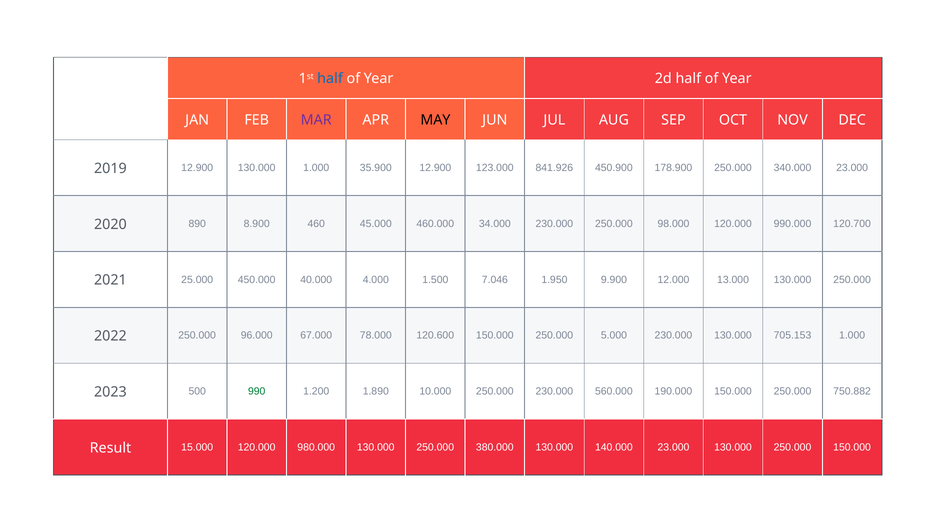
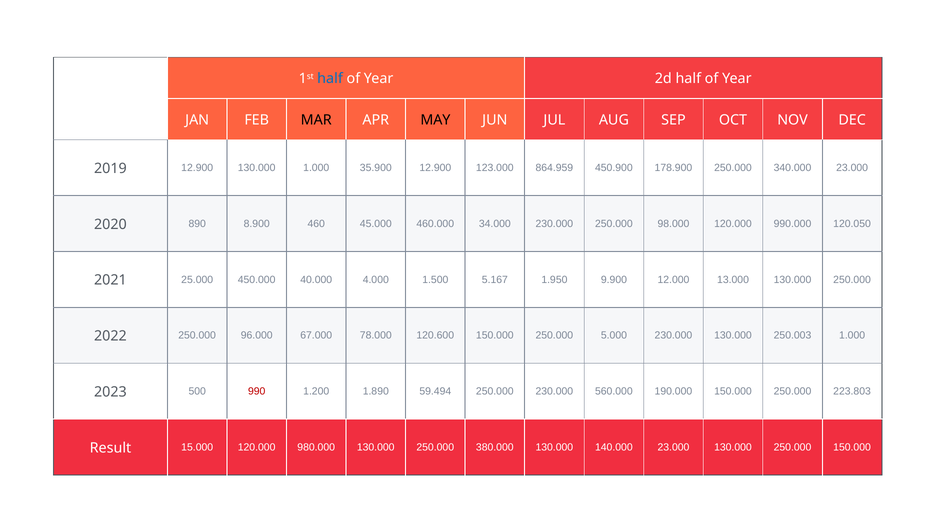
MAR colour: purple -> black (316, 120)
841.926: 841.926 -> 864.959 (554, 168)
120.700: 120.700 -> 120.050 (852, 224)
7.046: 7.046 -> 5.167 (495, 280)
705.153: 705.153 -> 250.003 (792, 336)
990 colour: green -> red (257, 391)
10.000: 10.000 -> 59.494 (435, 391)
750.882: 750.882 -> 223.803 (852, 391)
